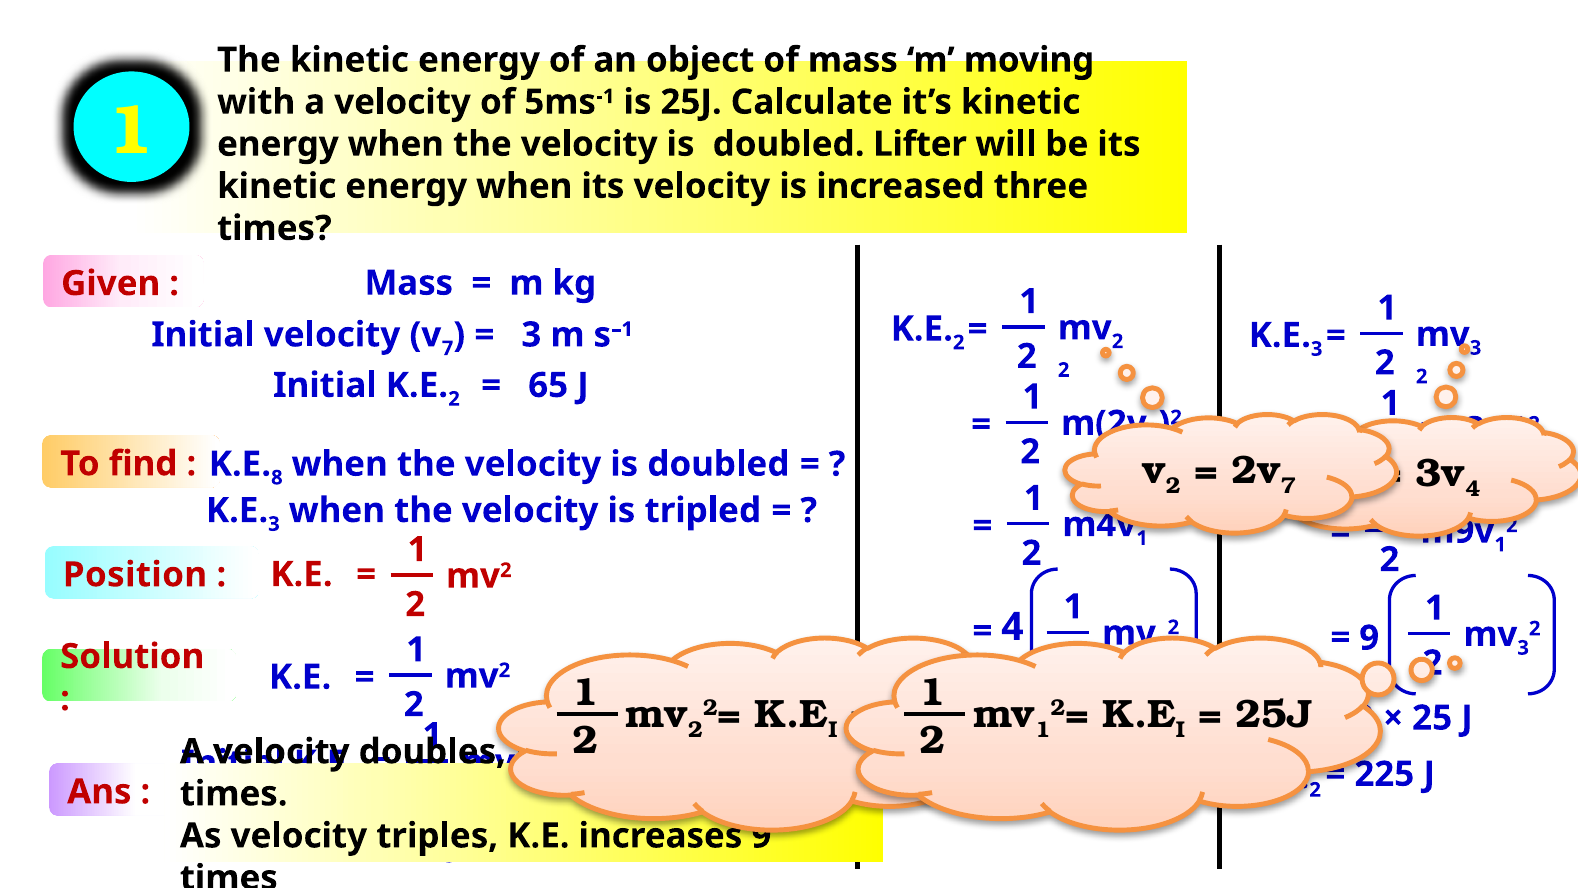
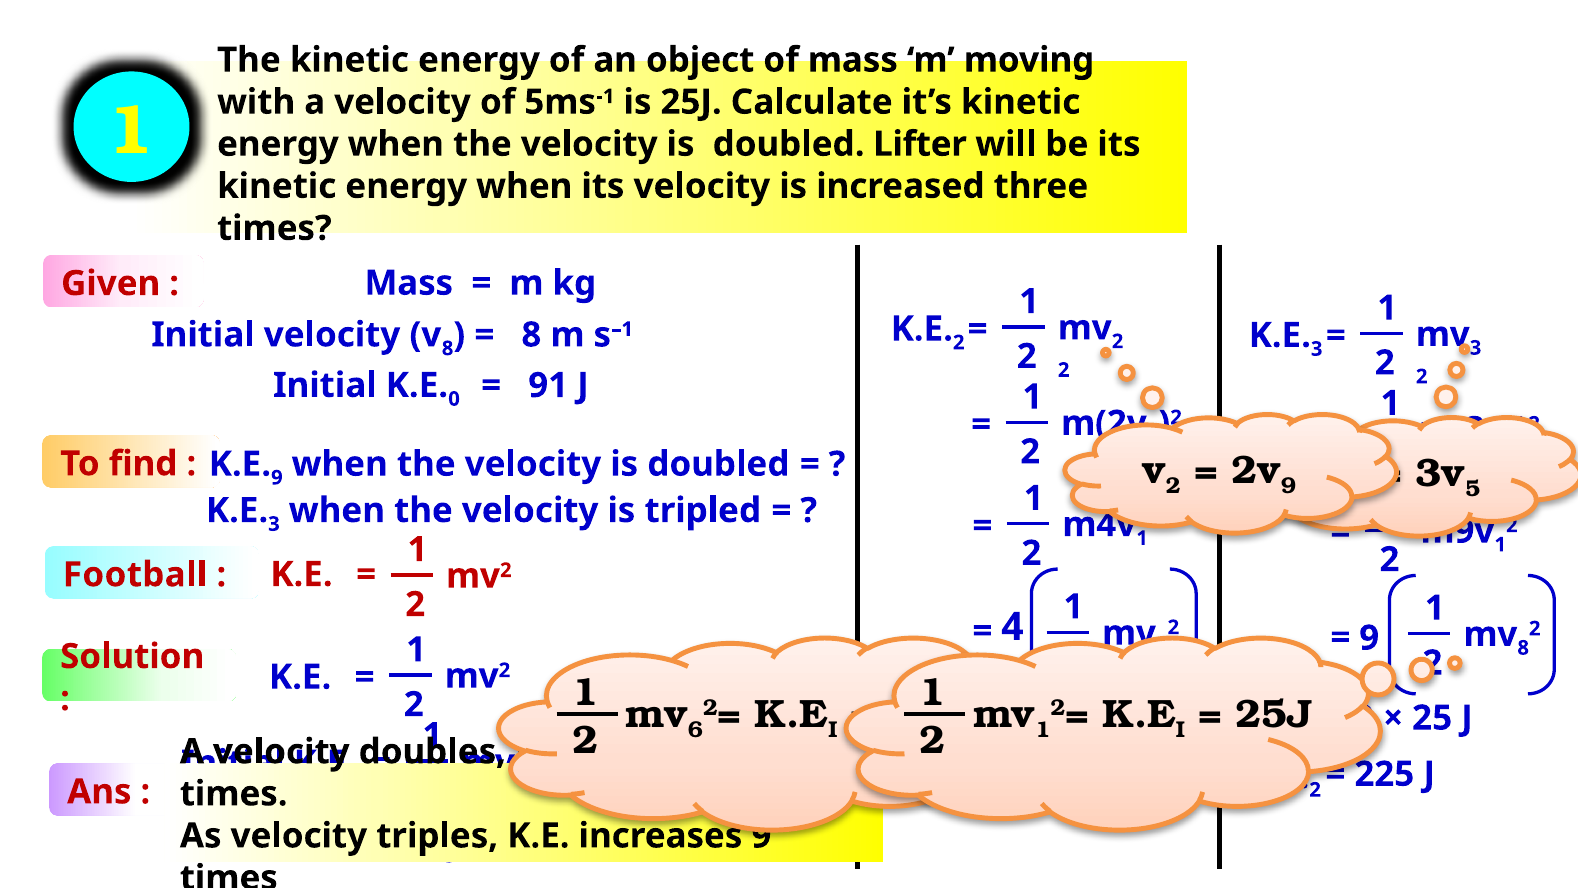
7: 7 -> 8 (448, 348)
3: 3 -> 8 (531, 335)
Initial K.E 2: 2 -> 0 (454, 399)
65: 65 -> 91 (548, 385)
7: 7 -> 9 (1288, 485)
K.E 8: 8 -> 9 (277, 478)
4: 4 -> 5 (1473, 488)
Position: Position -> Football (135, 575)
3: 3 -> 8 (1523, 648)
2: 2 -> 6 (695, 729)
